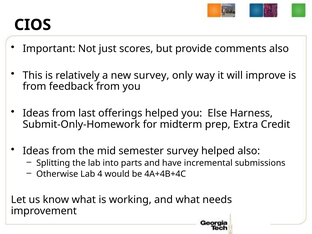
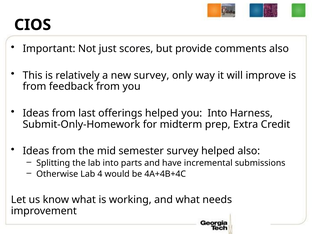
you Else: Else -> Into (217, 113)
